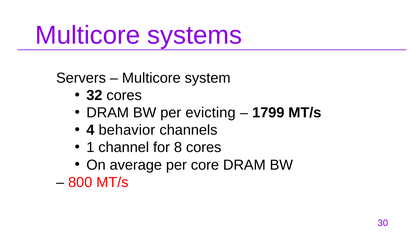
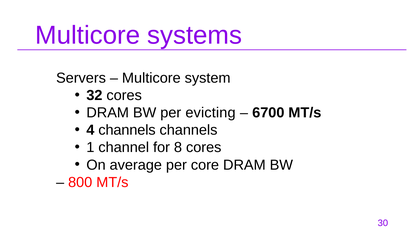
1799: 1799 -> 6700 (268, 113)
4 behavior: behavior -> channels (127, 130)
